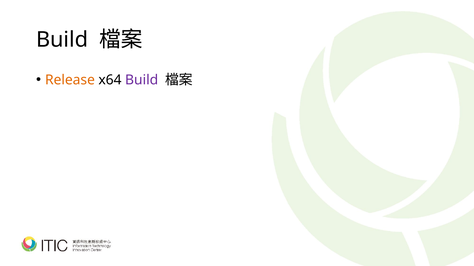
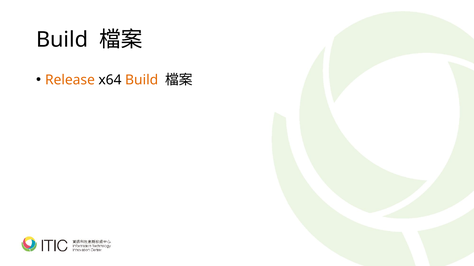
Build colour: purple -> orange (142, 80)
